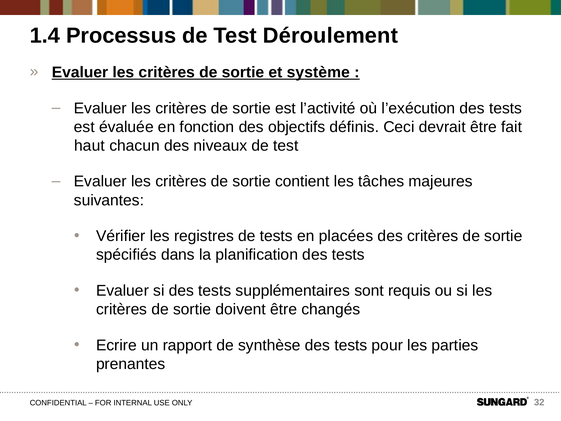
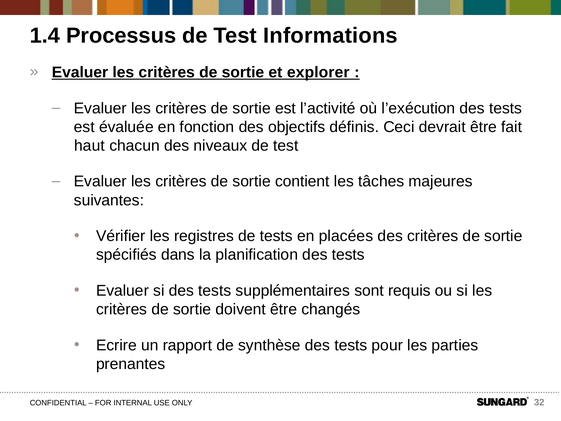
Déroulement: Déroulement -> Informations (330, 36)
système: système -> explorer (318, 72)
